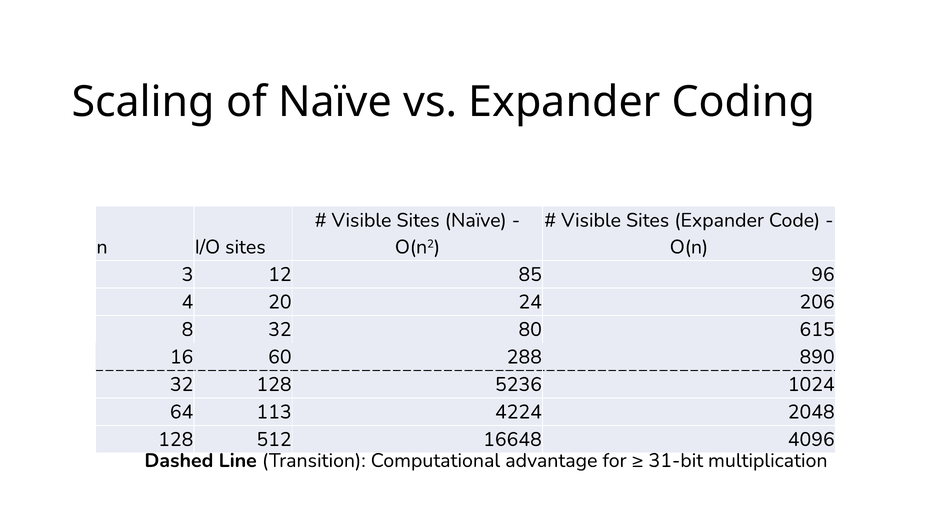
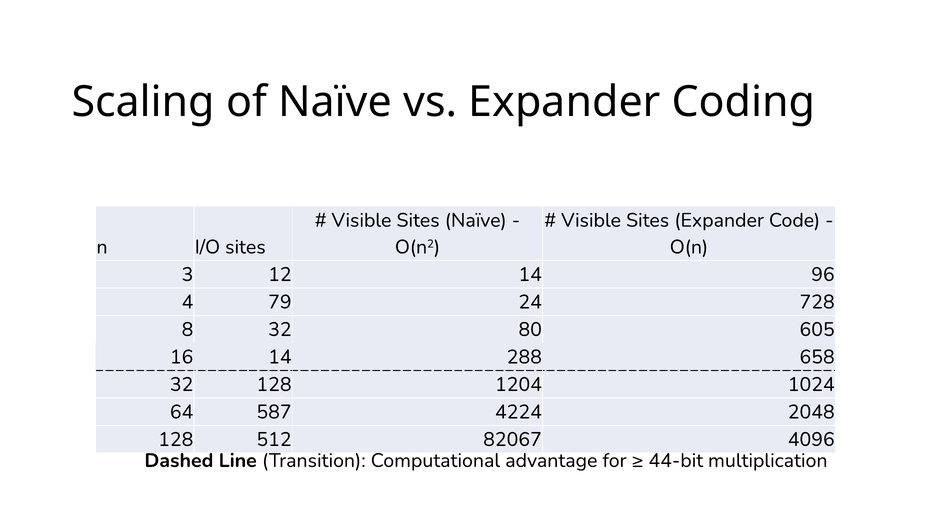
12 85: 85 -> 14 (530, 274)
20: 20 -> 79 (280, 302)
206: 206 -> 728 (817, 302)
615: 615 -> 605 (817, 329)
16 60: 60 -> 14 (280, 357)
890: 890 -> 658 (817, 357)
5236: 5236 -> 1204 (518, 384)
113: 113 -> 587 (274, 412)
16648: 16648 -> 82067 (512, 439)
31-bit: 31-bit -> 44-bit (676, 460)
